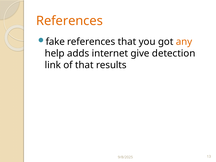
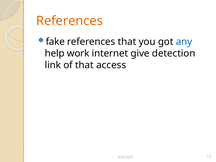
any colour: orange -> blue (184, 42)
adds: adds -> work (78, 53)
results: results -> access (111, 65)
